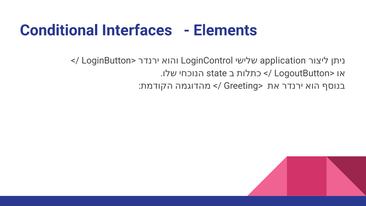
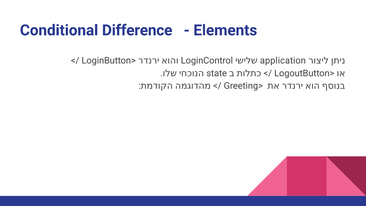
Interfaces: Interfaces -> Difference (137, 30)
